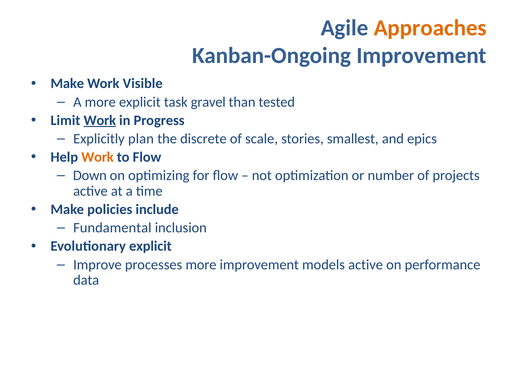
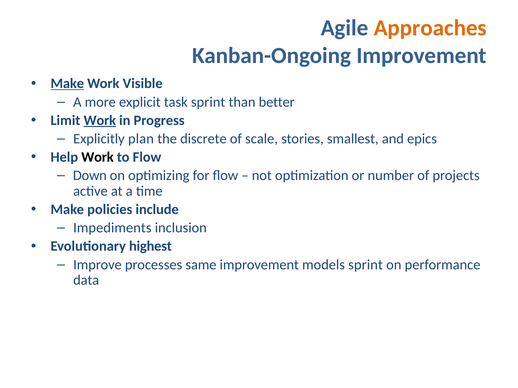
Make underline: none -> present (67, 84)
task gravel: gravel -> sprint (208, 102)
tested: tested -> better (277, 102)
Work colour: orange -> black (98, 157)
Fundamental: Fundamental -> Impediments (112, 228)
Evolutionary explicit: explicit -> highest (150, 247)
processes more: more -> same (201, 265)
models active: active -> sprint (366, 265)
